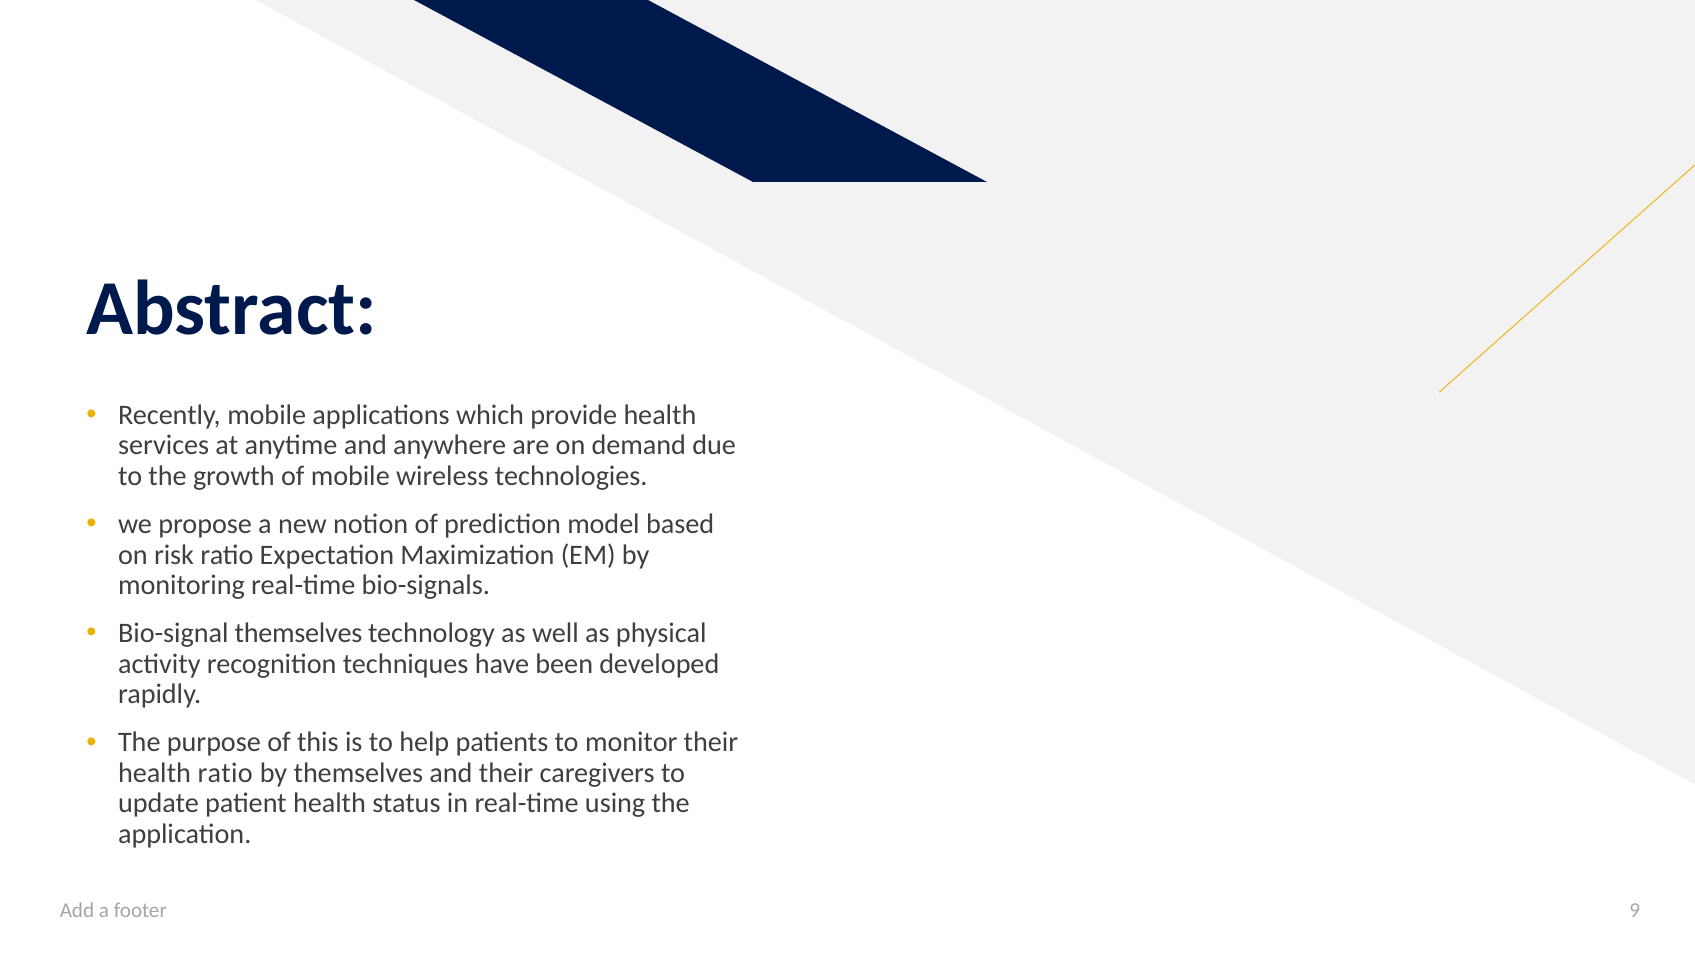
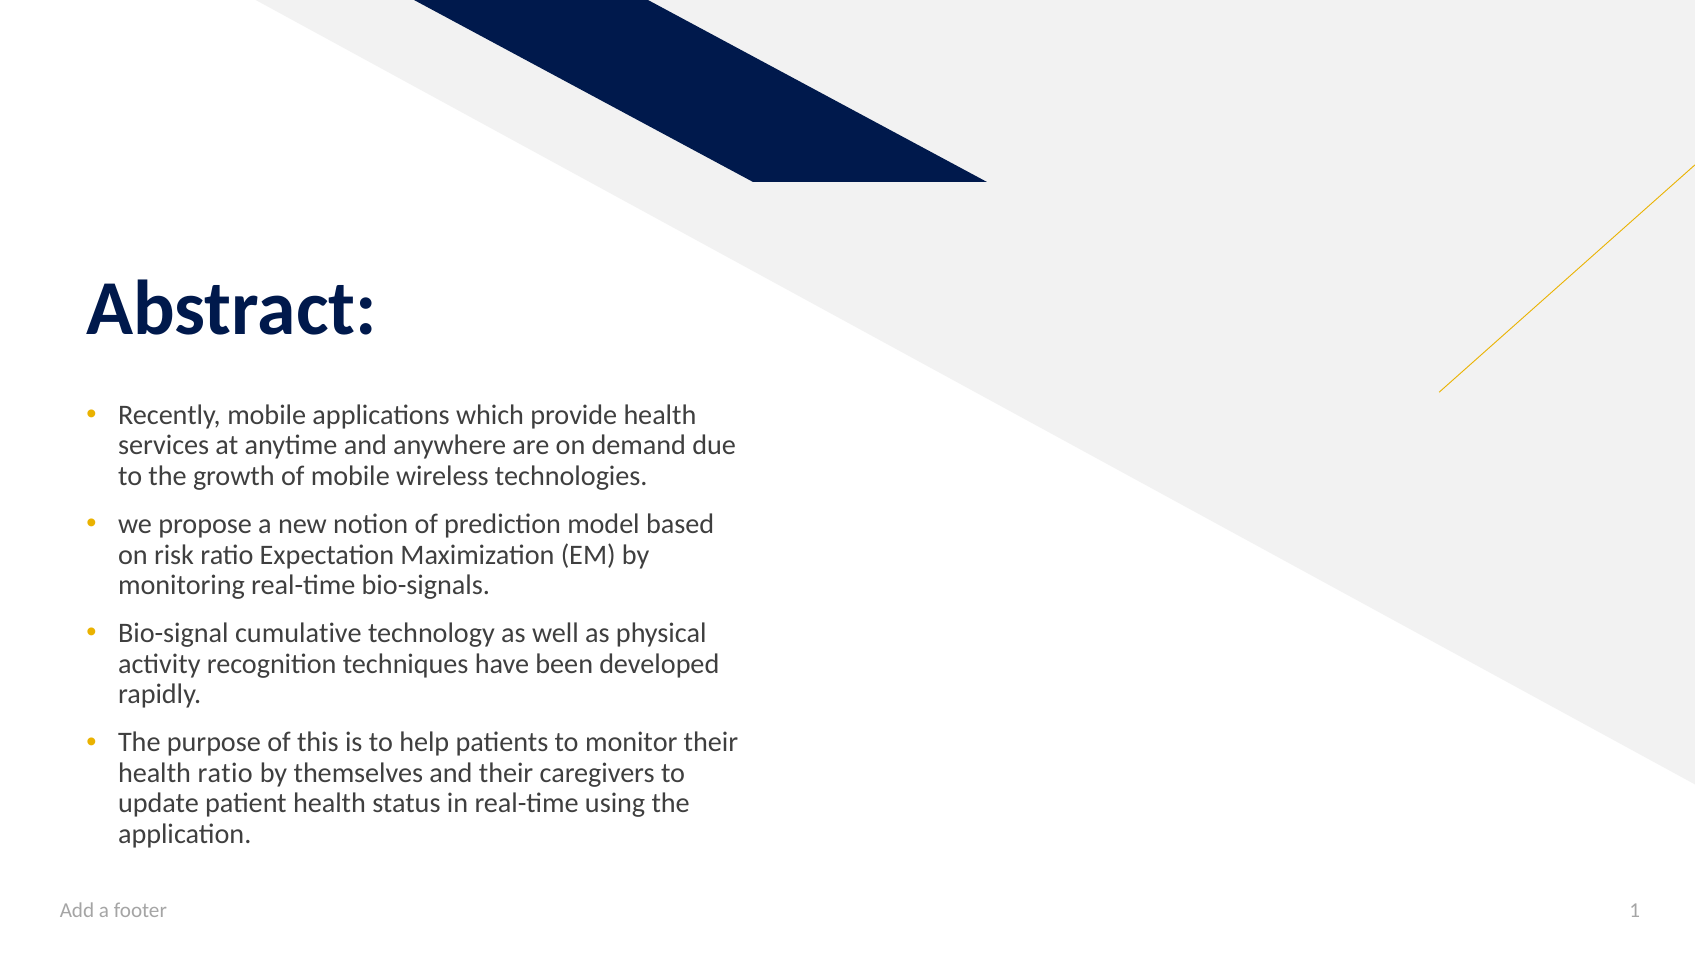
Bio-signal themselves: themselves -> cumulative (298, 633)
9: 9 -> 1 (1635, 910)
